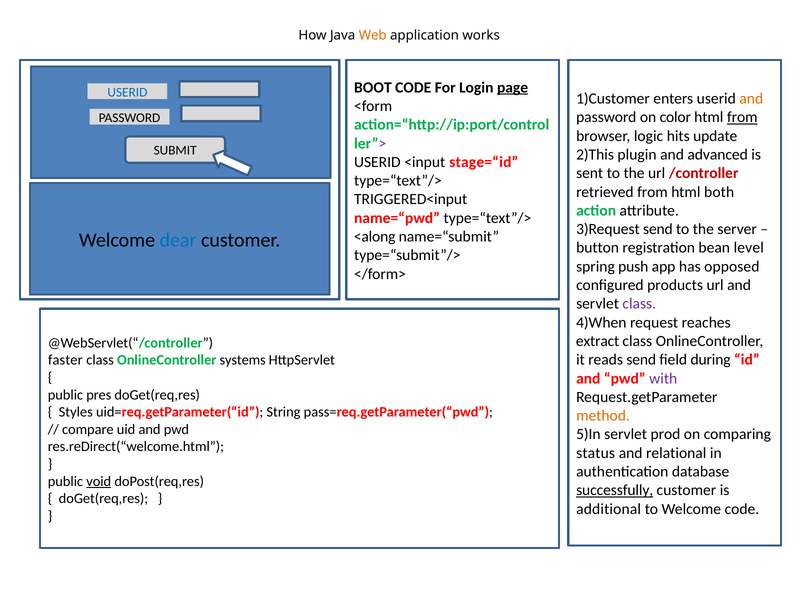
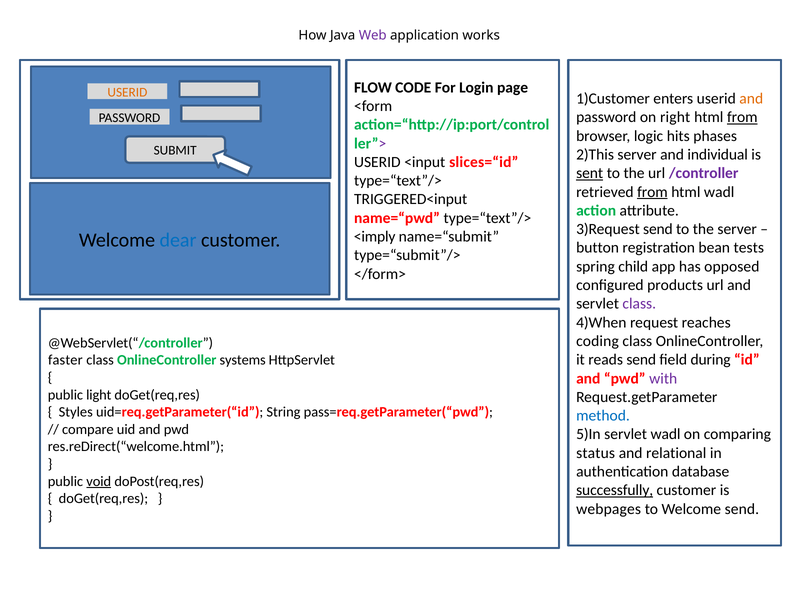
Web colour: orange -> purple (373, 35)
BOOT: BOOT -> FLOW (373, 87)
page underline: present -> none (513, 87)
USERID colour: blue -> orange (127, 92)
color: color -> right (675, 117)
update: update -> phases (715, 136)
plugin: plugin -> server (637, 155)
advanced: advanced -> individual (718, 155)
stage=“id: stage=“id -> slices=“id (484, 162)
sent underline: none -> present (590, 173)
/controller colour: red -> purple (704, 173)
from underline: none -> present (652, 192)
html both: both -> wadl (719, 192)
<along: <along -> <imply (375, 237)
level: level -> tests (749, 248)
push: push -> child (633, 267)
extract: extract -> coding (597, 341)
pres: pres -> light (99, 395)
method colour: orange -> blue (603, 416)
servlet prod: prod -> wadl (666, 435)
additional: additional -> webpages (609, 509)
Welcome code: code -> send (742, 509)
